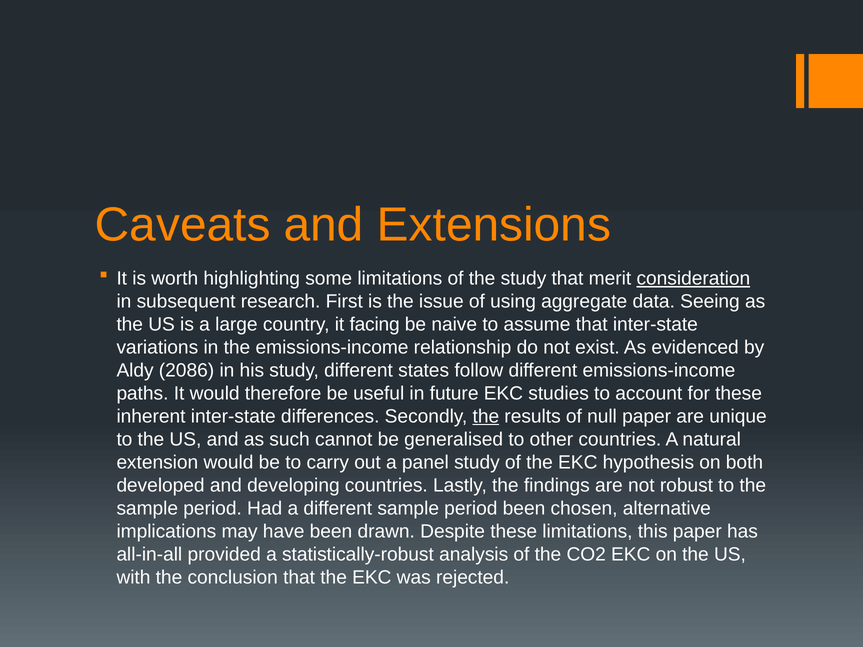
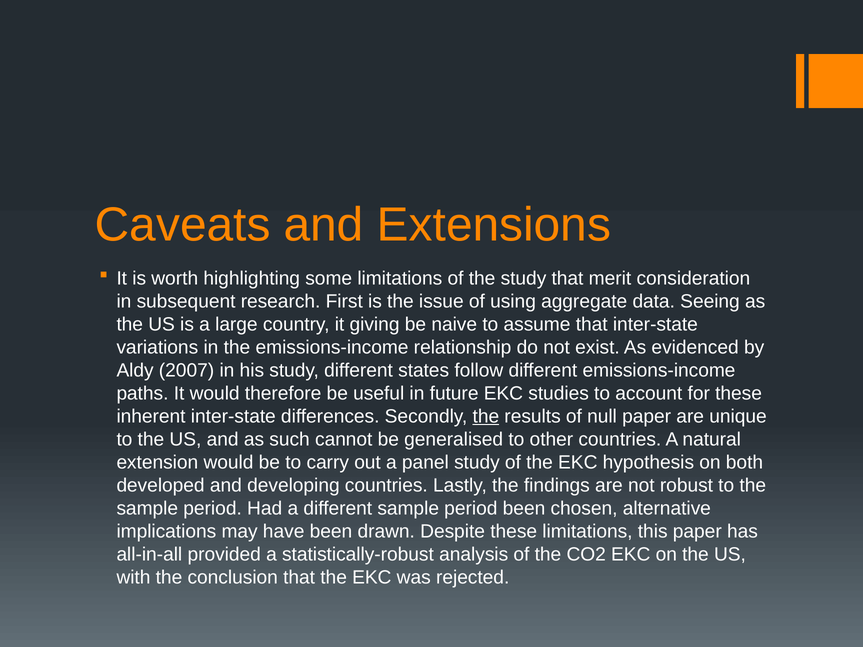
consideration underline: present -> none (693, 279)
facing: facing -> giving (375, 325)
2086: 2086 -> 2007 (187, 371)
